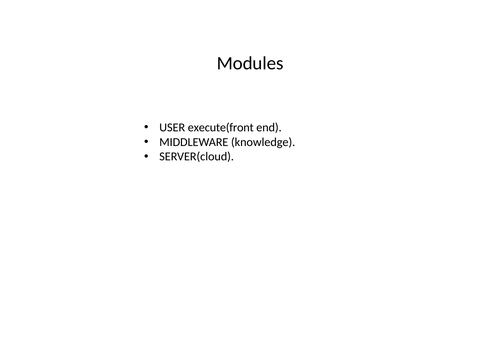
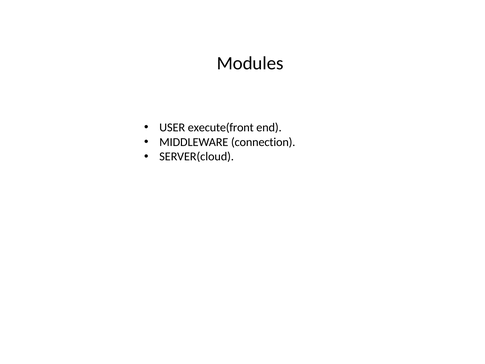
knowledge: knowledge -> connection (263, 142)
